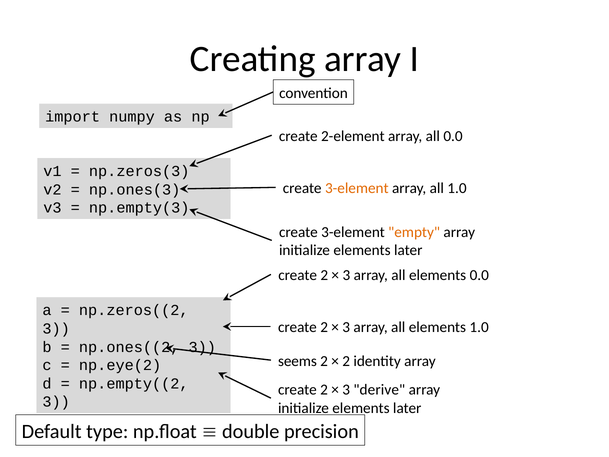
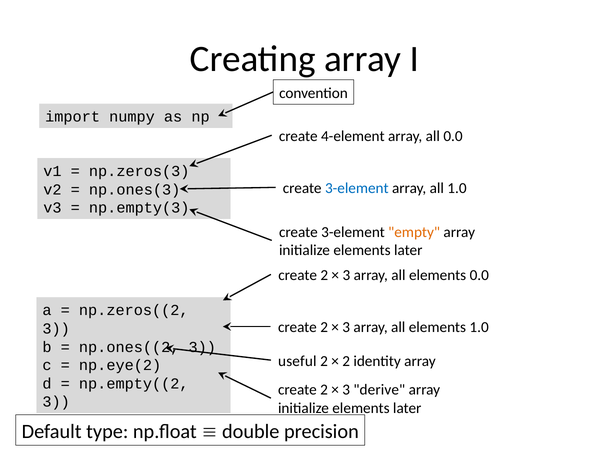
2-element: 2-element -> 4-element (353, 136)
3-element colour: orange -> blue (357, 188)
seems: seems -> useful (297, 361)
